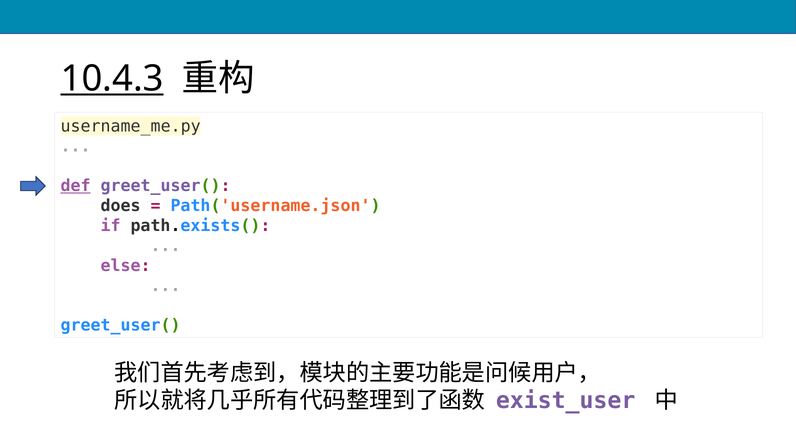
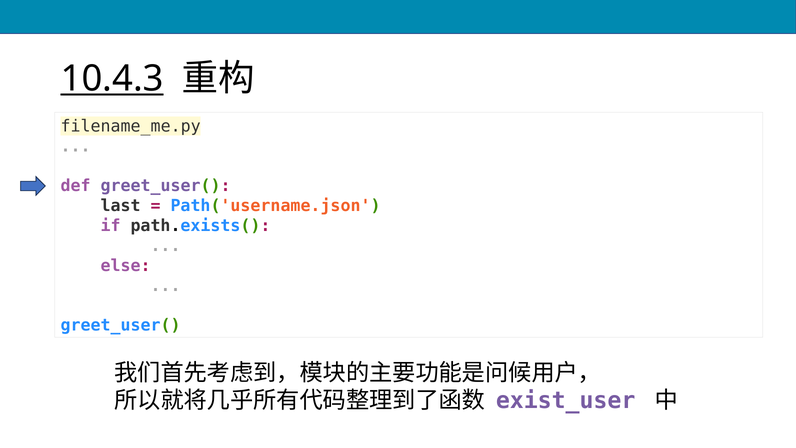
username_me.py: username_me.py -> filename_me.py (131, 126)
def underline: present -> none (76, 186)
does: does -> last (121, 206)
